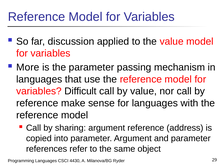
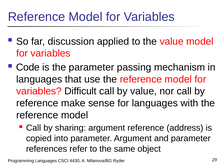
More: More -> Code (28, 67)
